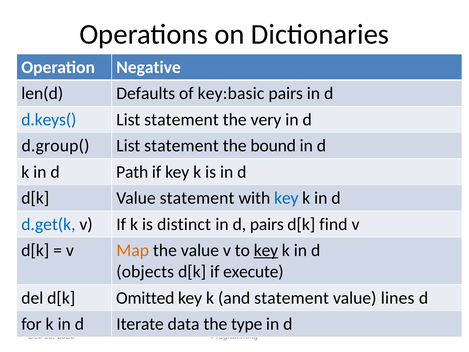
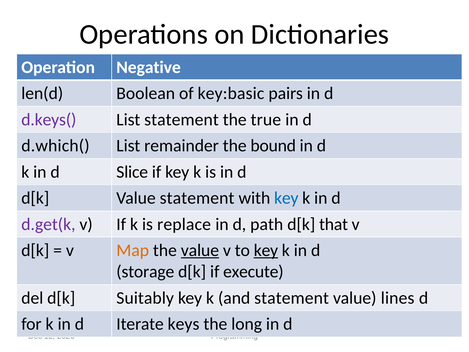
Defaults: Defaults -> Boolean (146, 93)
d.keys( colour: blue -> purple (49, 120)
very: very -> true (266, 120)
d.group(: d.group( -> d.which( (56, 146)
statement: statement -> remainder (182, 146)
Path: Path -> Slice (132, 172)
d.get(k colour: blue -> purple (48, 224)
distinct: distinct -> replace (184, 224)
d pairs: pairs -> path (267, 224)
find: find -> that (334, 224)
value underline: none -> present (200, 250)
objects: objects -> storage (145, 272)
Omitted: Omitted -> Suitably (145, 298)
data: data -> keys (183, 324)
type: type -> long (247, 324)
